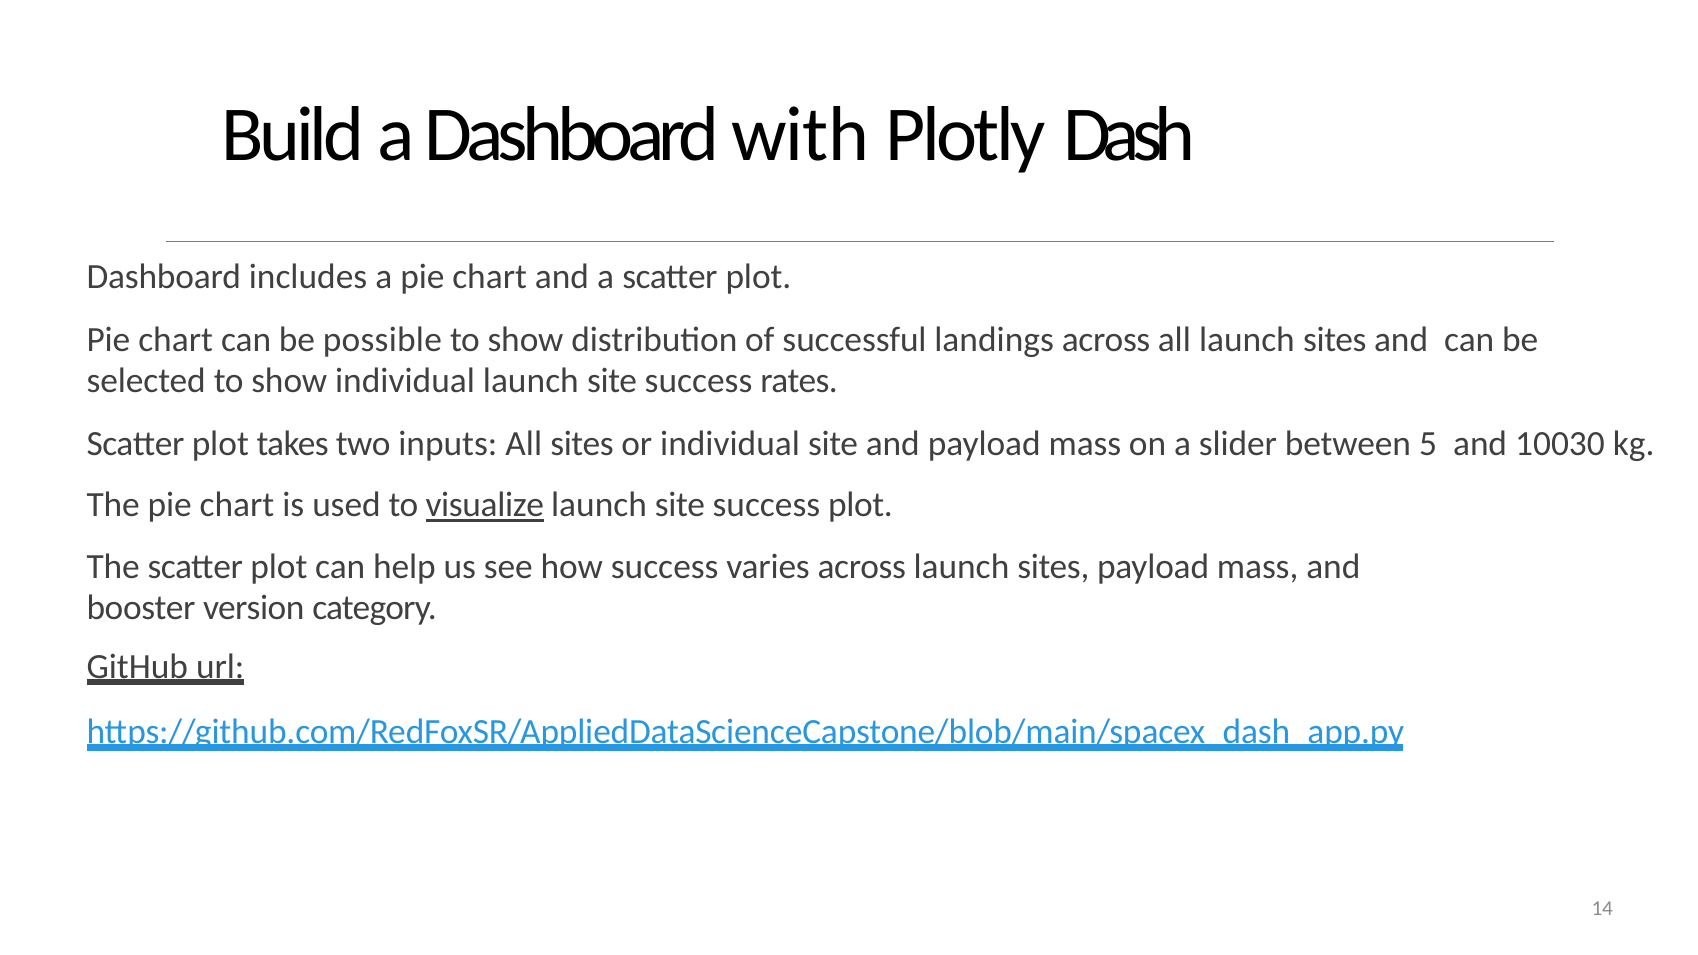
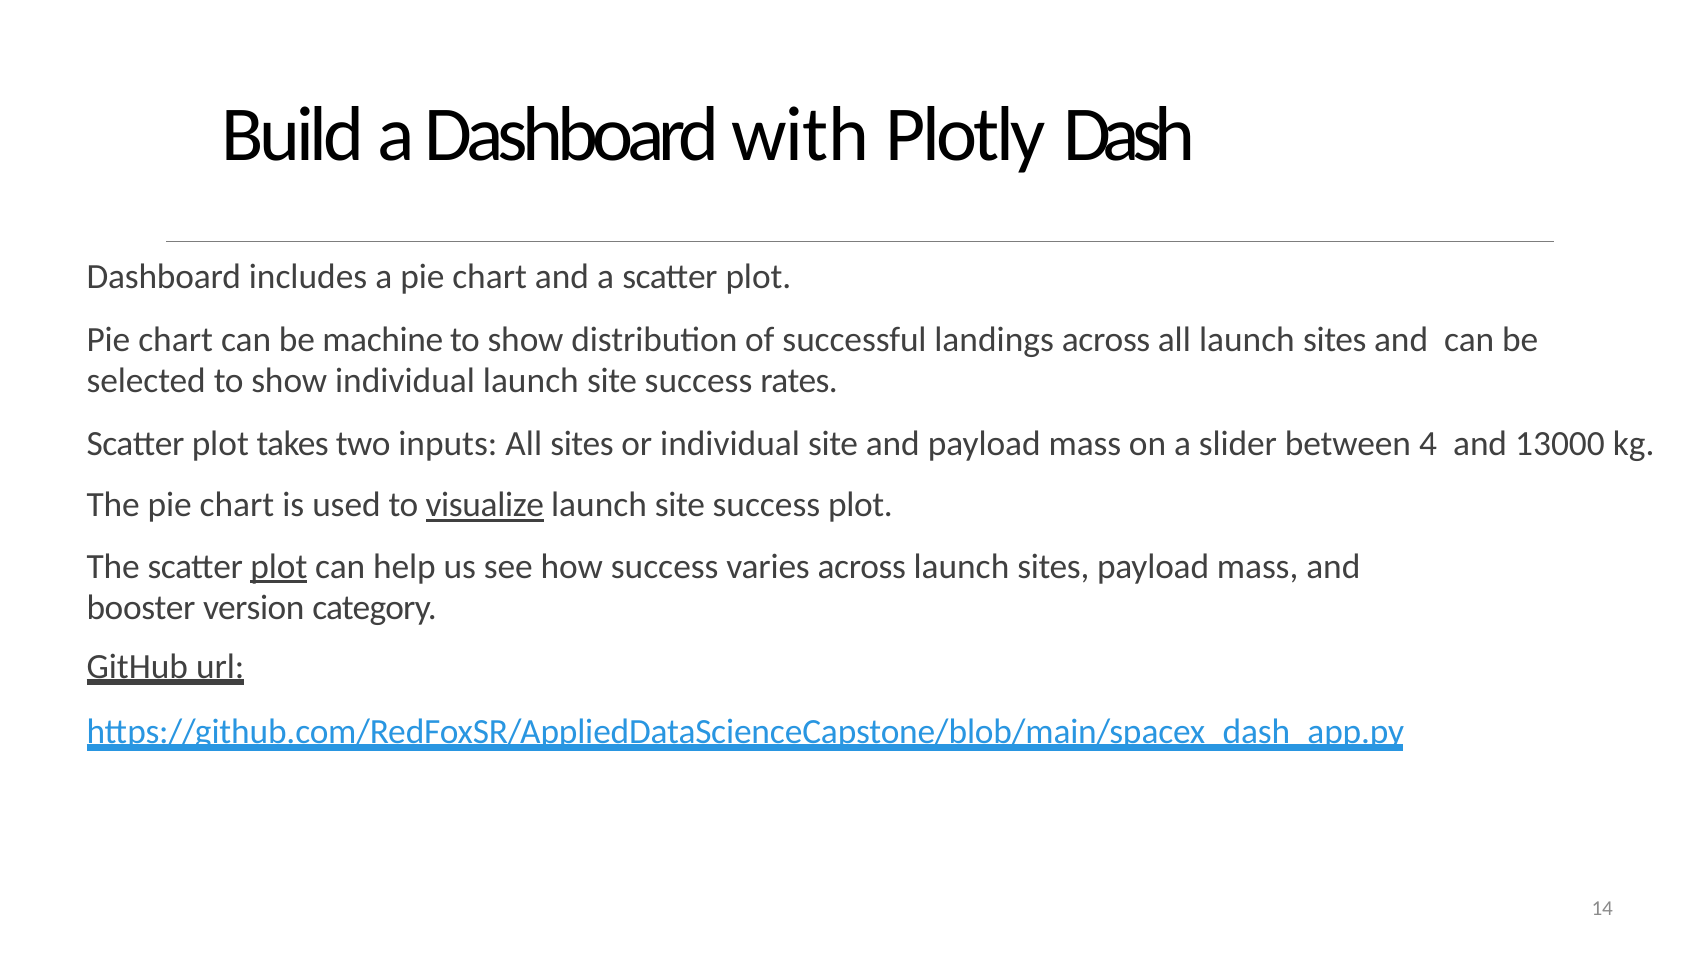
possible: possible -> machine (383, 340)
5: 5 -> 4 (1428, 444)
10030: 10030 -> 13000 (1560, 444)
plot underline: none -> present (279, 566)
